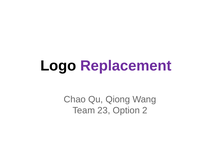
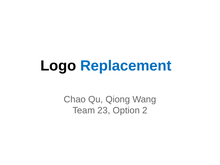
Replacement colour: purple -> blue (126, 66)
